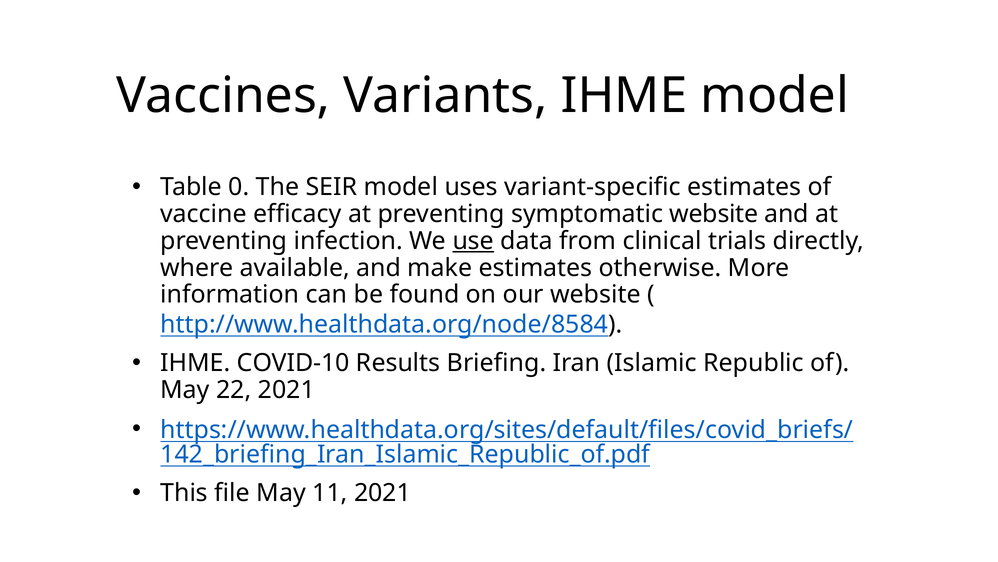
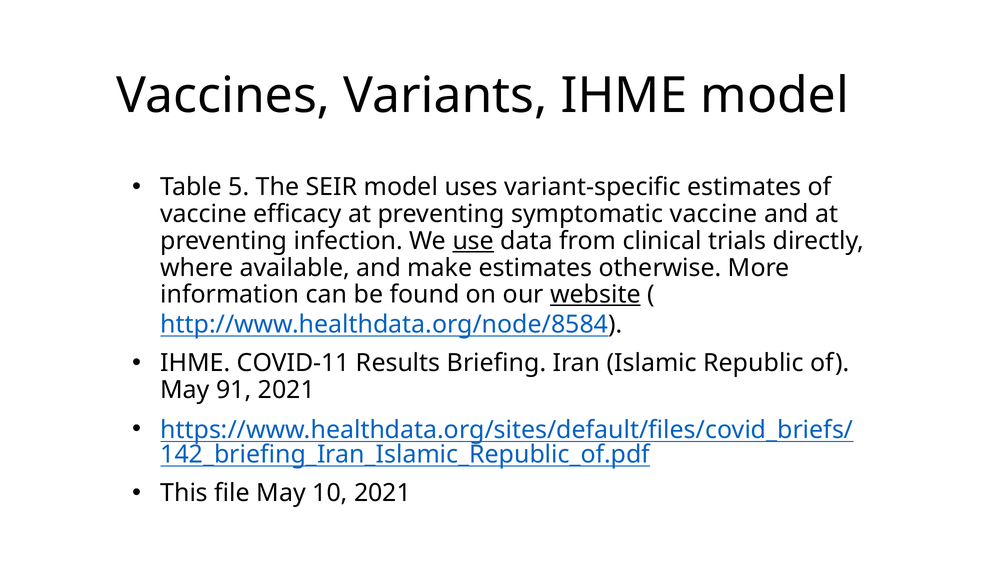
0: 0 -> 5 (239, 187)
symptomatic website: website -> vaccine (714, 214)
website underline: none -> present (595, 294)
COVID-10: COVID-10 -> COVID-11 (293, 362)
22: 22 -> 91 (234, 389)
11: 11 -> 10 (330, 492)
